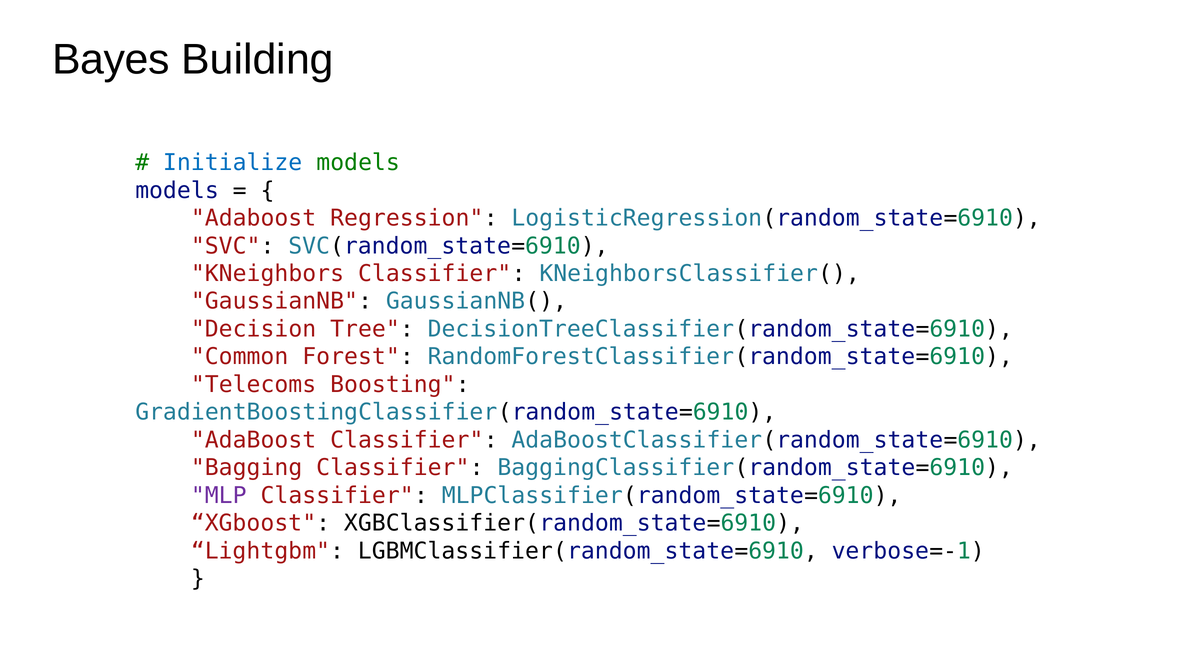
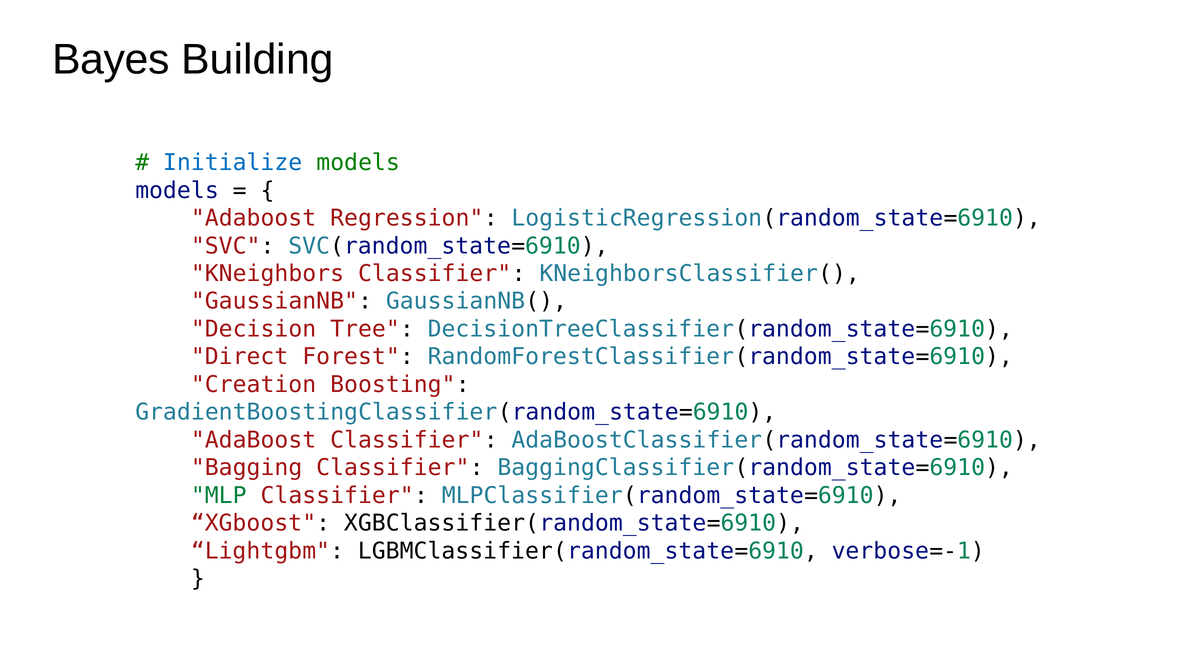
Common: Common -> Direct (240, 357)
Telecoms: Telecoms -> Creation (254, 385)
MLP colour: purple -> green (219, 496)
